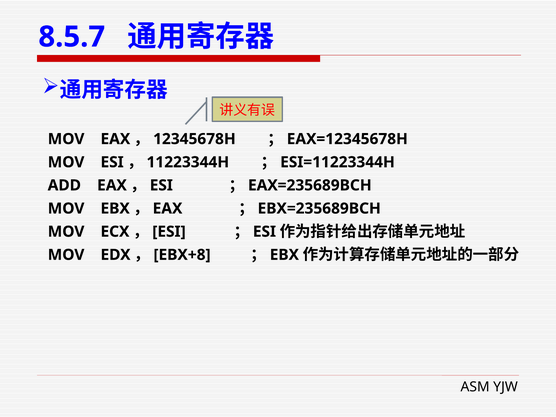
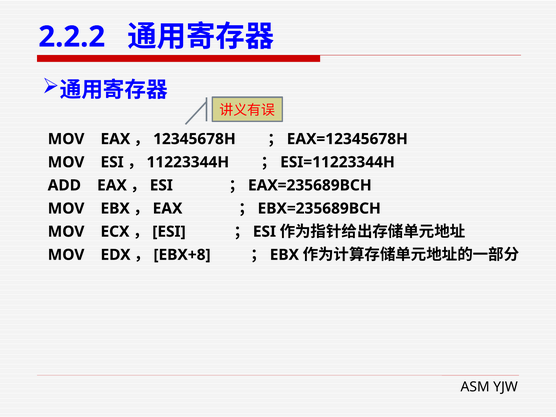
8.5.7: 8.5.7 -> 2.2.2 (72, 37)
